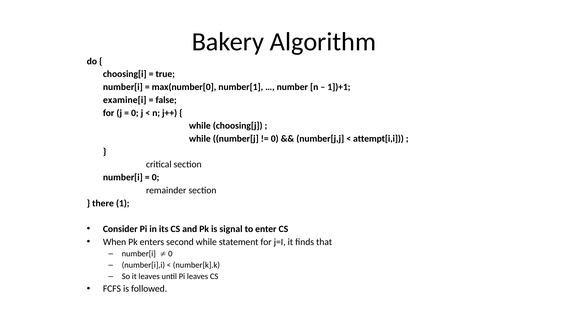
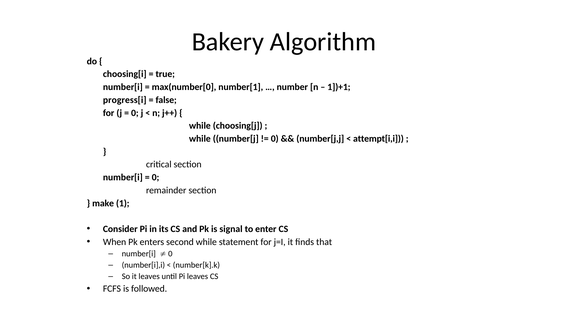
examine[i: examine[i -> progress[i (125, 100)
there: there -> make (103, 203)
